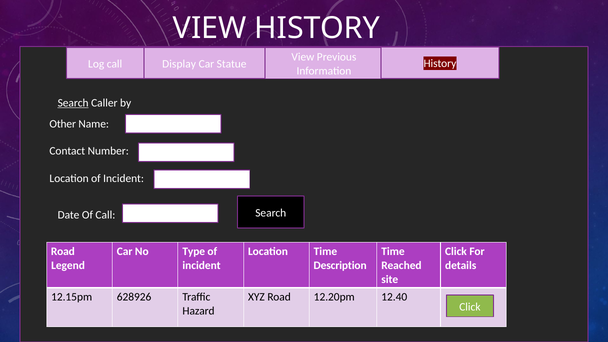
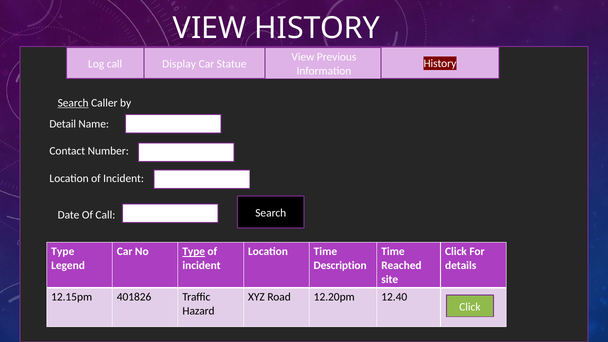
Other: Other -> Detail (63, 124)
Road: Road -> Type (63, 252)
Type underline: none -> present (194, 252)
628926: 628926 -> 401826 (134, 297)
